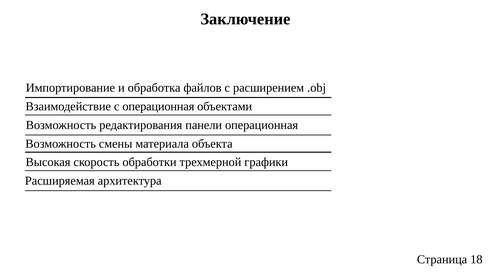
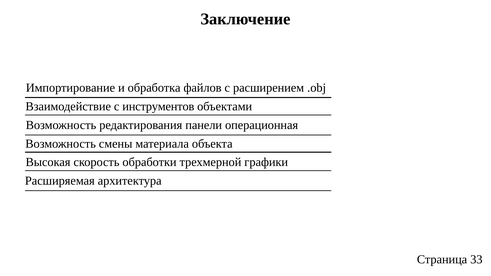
с операционная: операционная -> инструментов (158, 107)
18: 18 -> 33 (476, 260)
